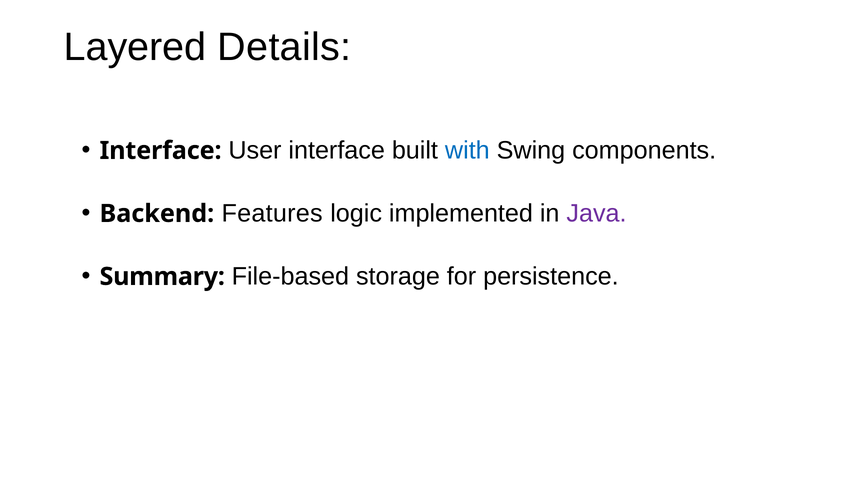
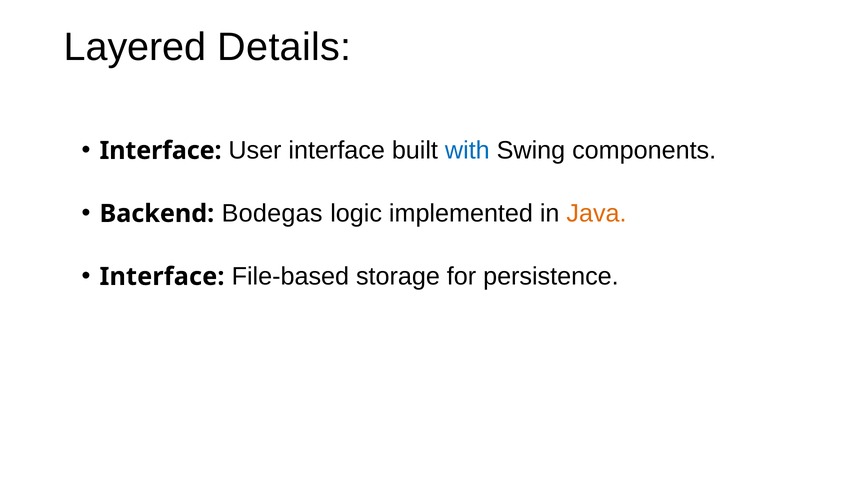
Features: Features -> Bodegas (272, 213)
Java colour: purple -> orange (597, 213)
Summary: Summary -> Interface (162, 276)
